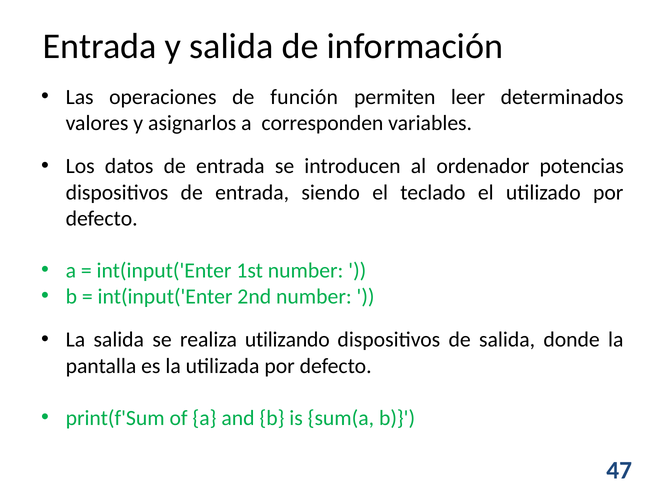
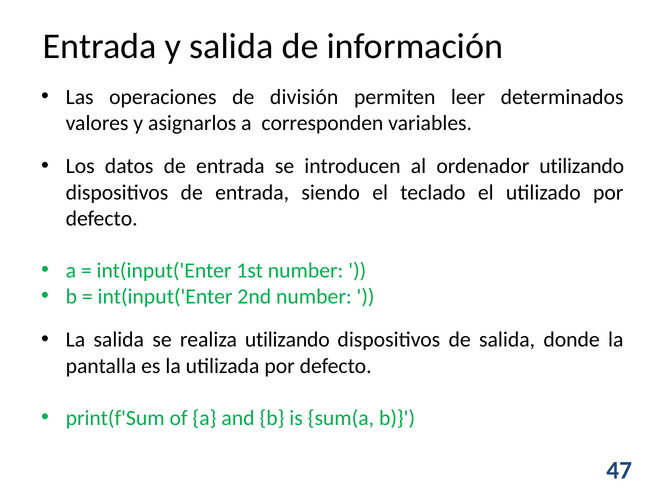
función: función -> división (304, 97)
ordenador potencias: potencias -> utilizando (582, 166)
